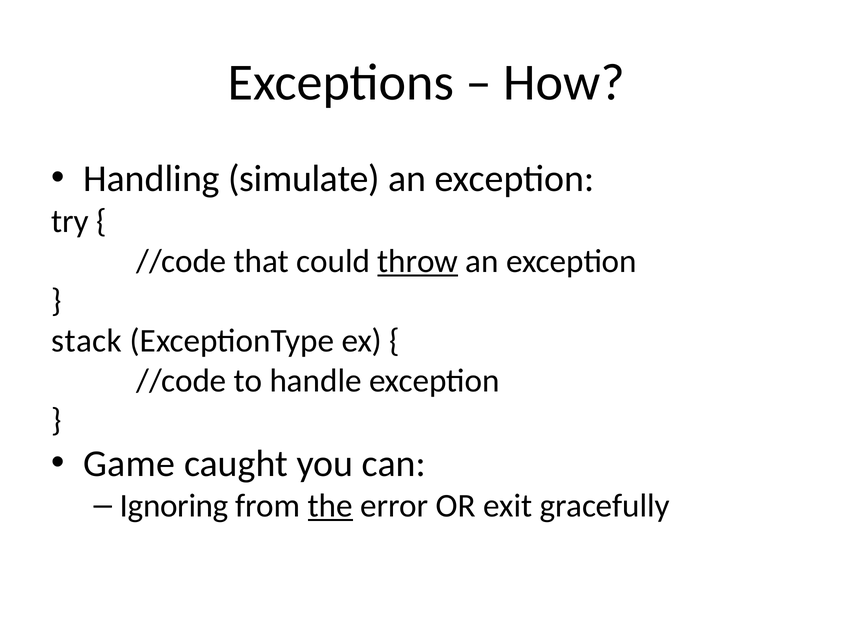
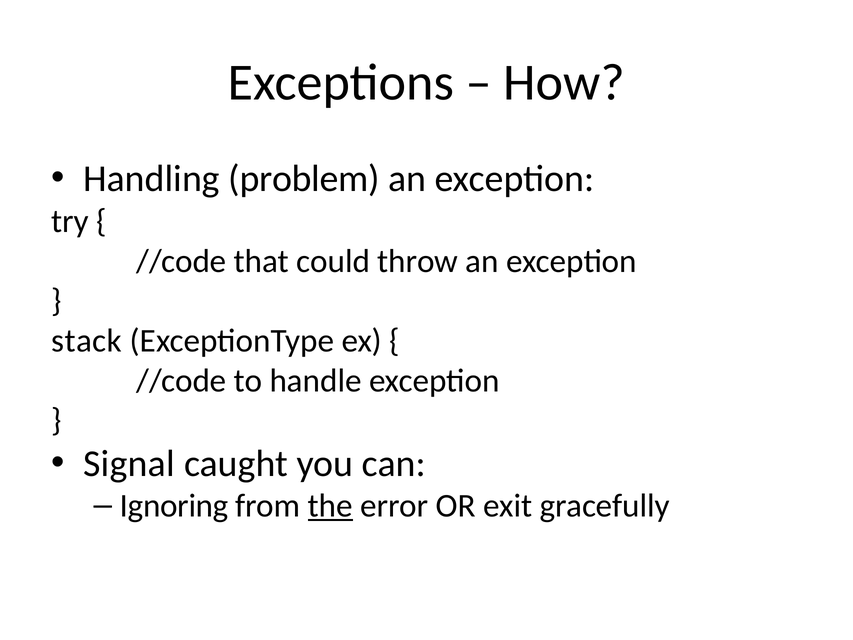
simulate: simulate -> problem (304, 179)
throw underline: present -> none (418, 261)
Game: Game -> Signal (129, 463)
